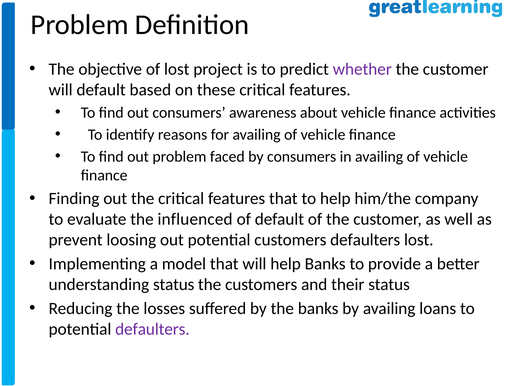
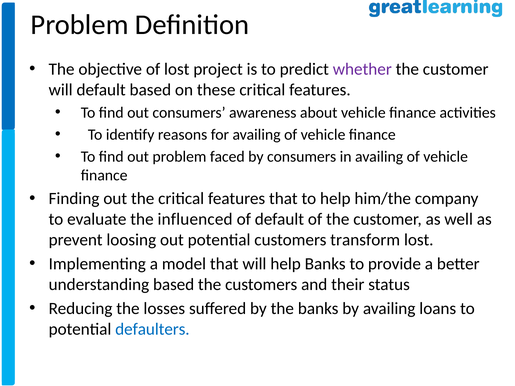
customers defaulters: defaulters -> transform (365, 240)
understanding status: status -> based (174, 285)
defaulters colour: purple -> blue (152, 329)
